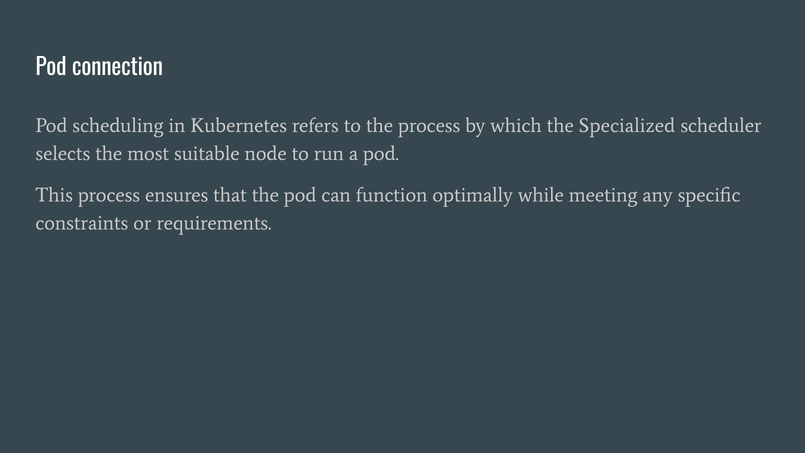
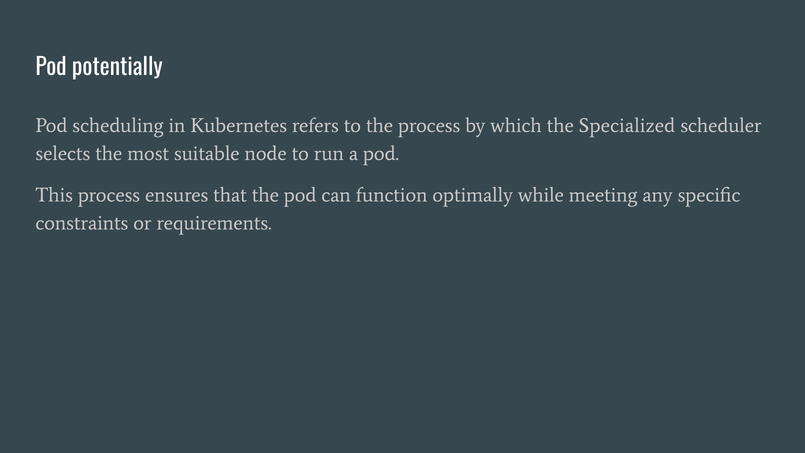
connection: connection -> potentially (117, 68)
